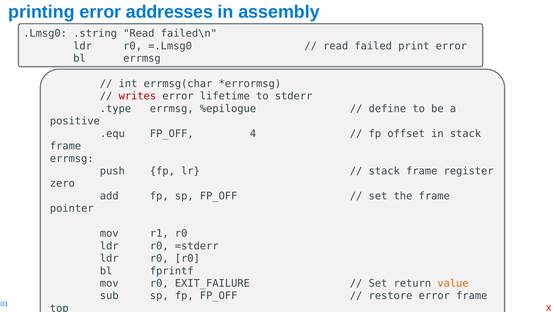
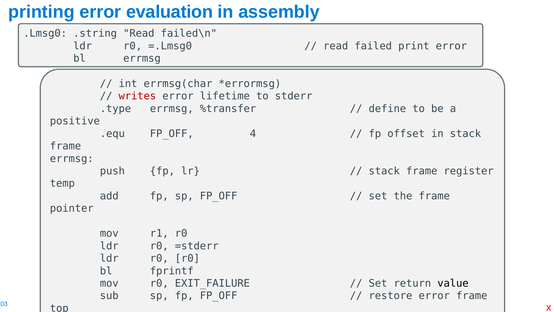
addresses: addresses -> evaluation (170, 12)
%epilogue: %epilogue -> %transfer (228, 109)
zero: zero -> temp (62, 183)
value colour: orange -> black (453, 283)
